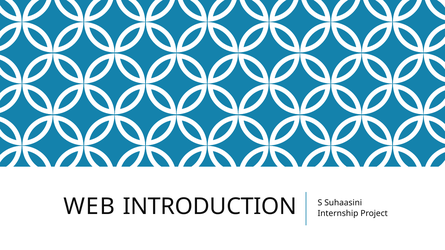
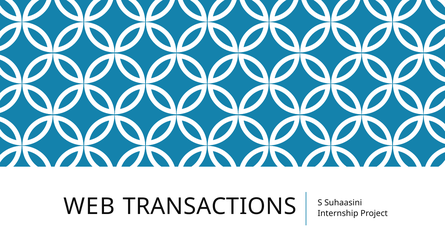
INTRODUCTION: INTRODUCTION -> TRANSACTIONS (210, 207)
